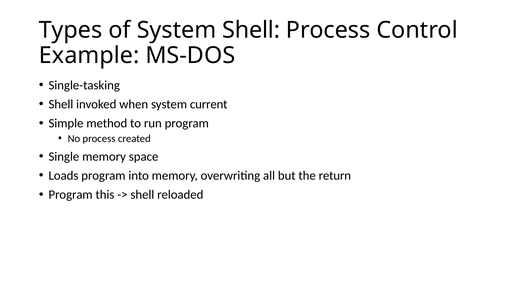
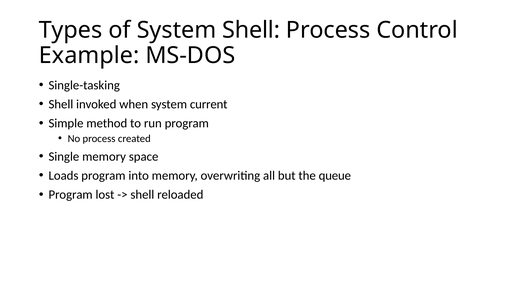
return: return -> queue (335, 176)
this: this -> lost (105, 195)
